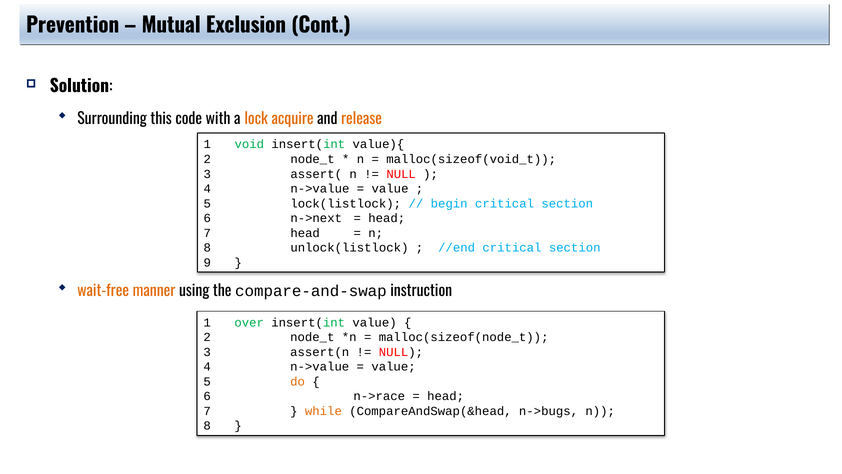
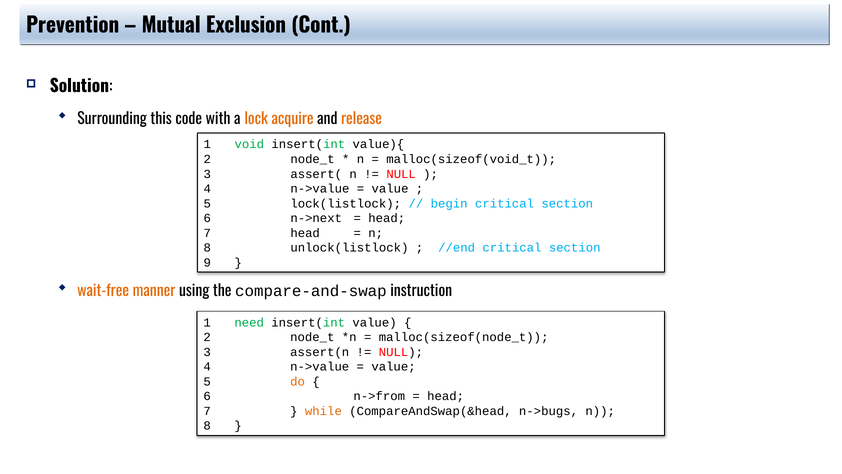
over: over -> need (249, 322)
n->race: n->race -> n->from (379, 396)
